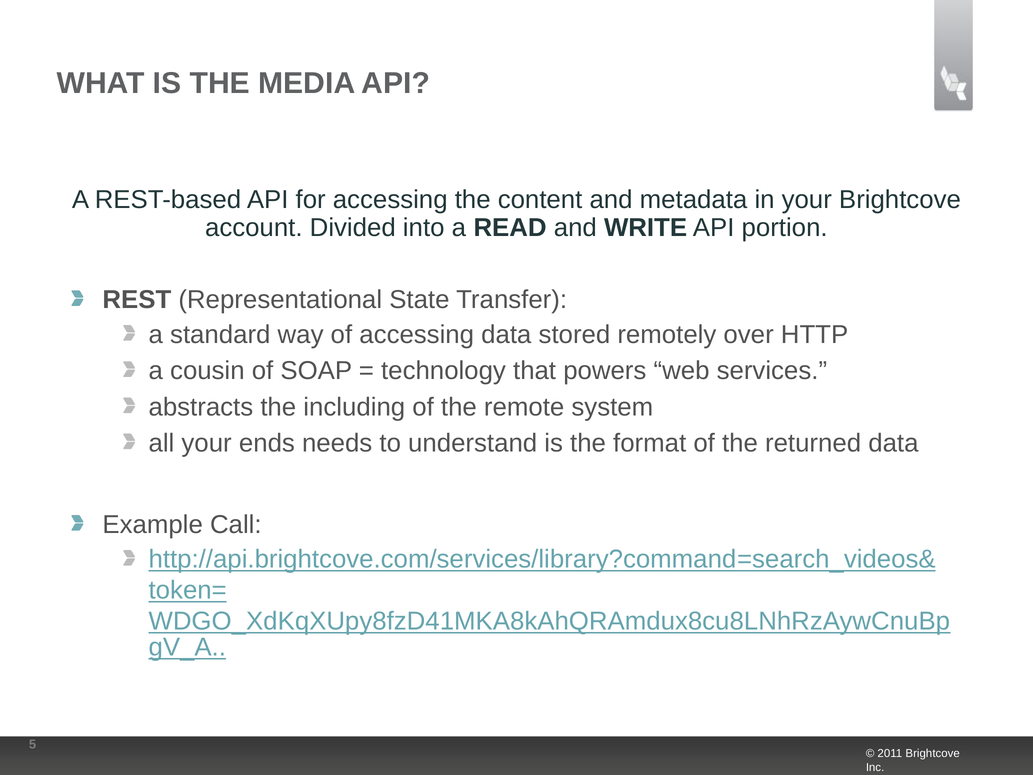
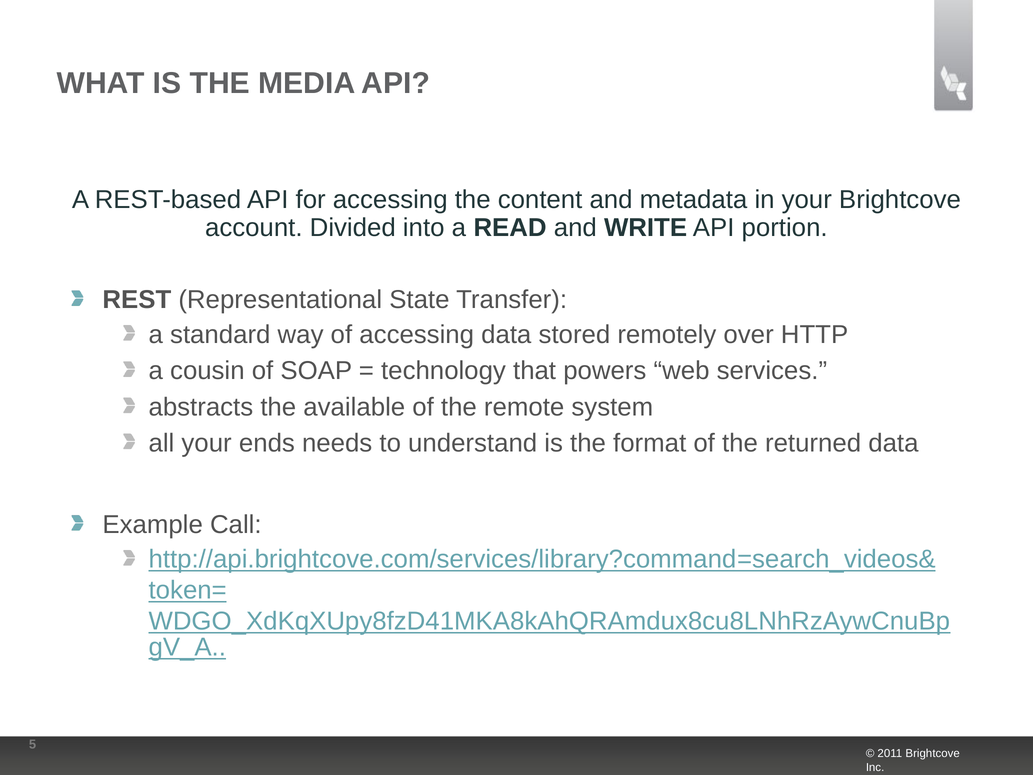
including: including -> available (354, 407)
